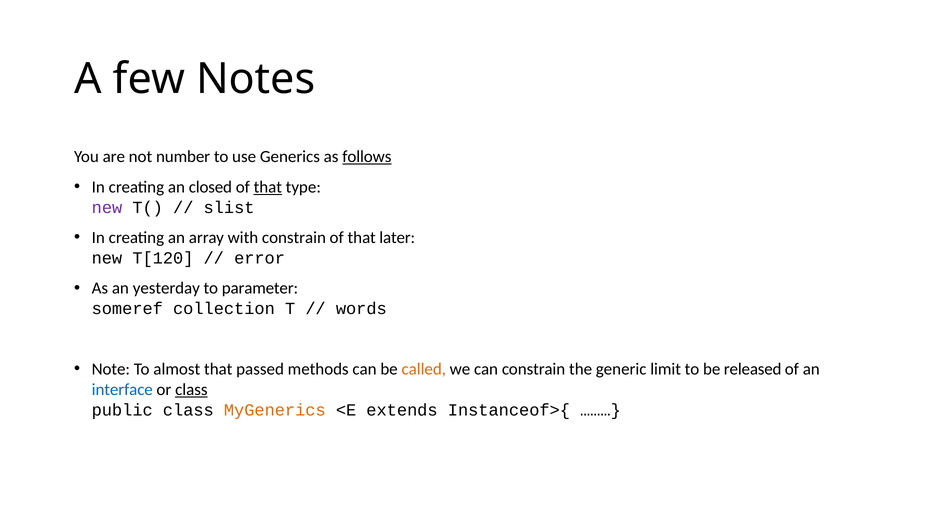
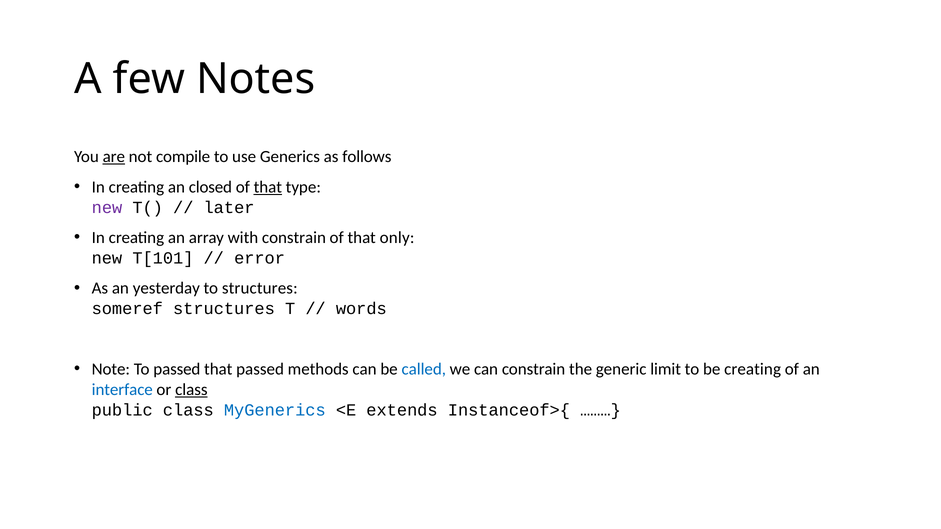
are underline: none -> present (114, 157)
number: number -> compile (183, 157)
follows underline: present -> none (367, 157)
slist: slist -> later (229, 208)
later: later -> only (397, 238)
T[120: T[120 -> T[101 (163, 258)
to parameter: parameter -> structures (260, 289)
someref collection: collection -> structures (224, 309)
To almost: almost -> passed (177, 369)
called colour: orange -> blue (424, 369)
be released: released -> creating (753, 369)
MyGenerics colour: orange -> blue (275, 410)
